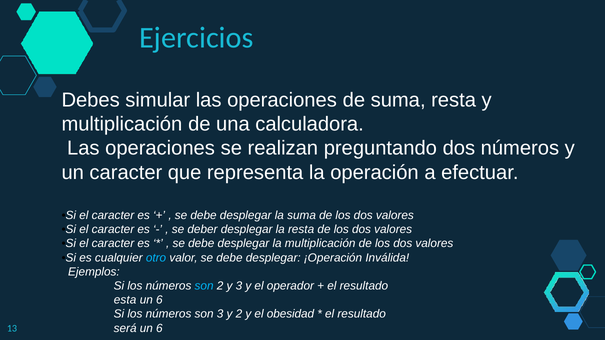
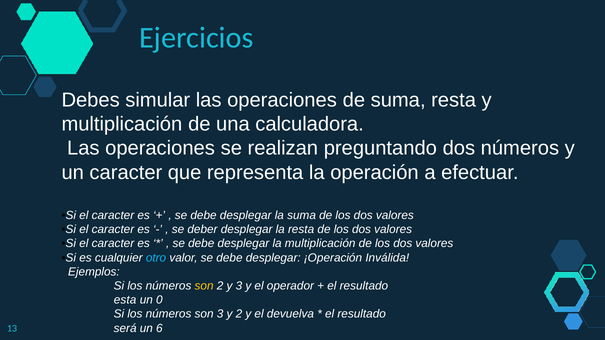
son colour: light blue -> yellow (204, 286)
6: 6 -> 0 (159, 300)
obesidad: obesidad -> devuelva (290, 314)
